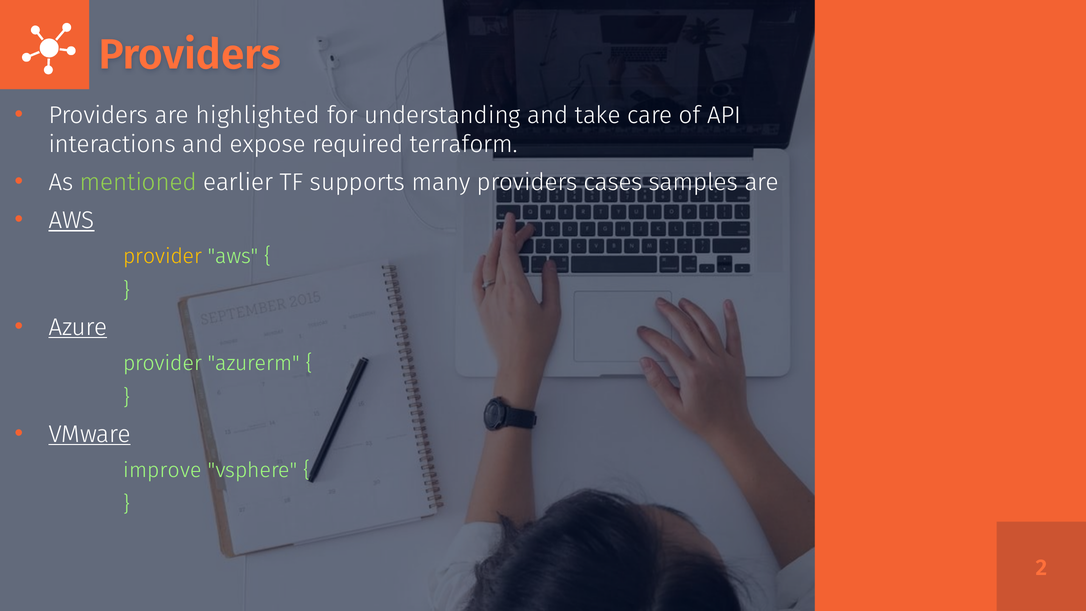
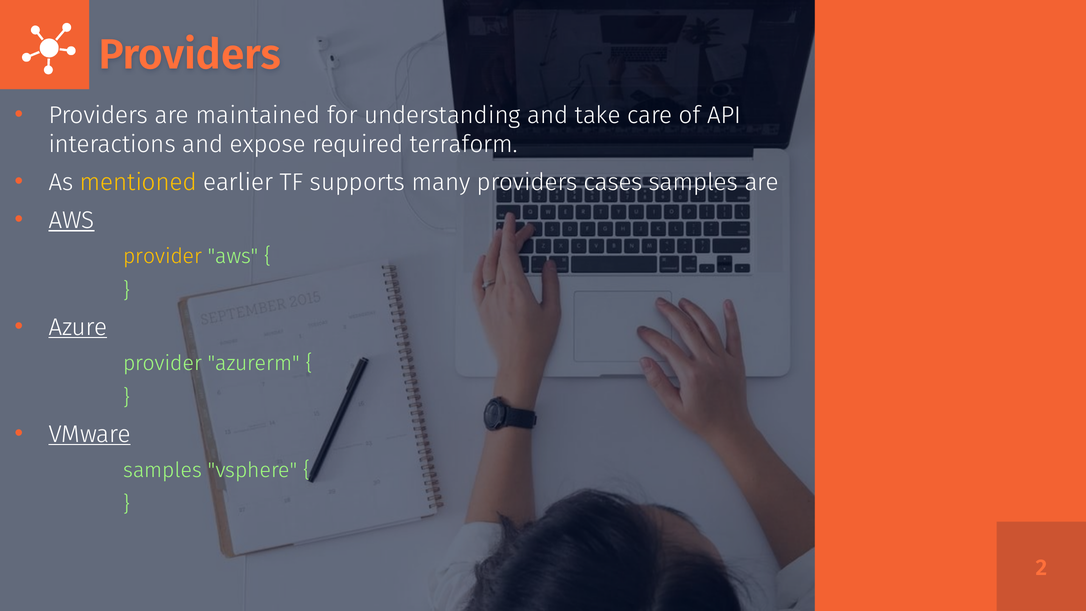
highlighted: highlighted -> maintained (258, 115)
mentioned colour: light green -> yellow (138, 182)
improve: improve -> samples (163, 470)
